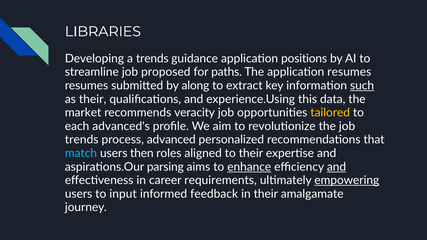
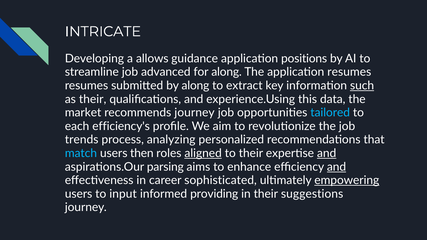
LIBRARIES: LIBRARIES -> INTRICATE (103, 32)
a trends: trends -> allows (152, 59)
proposed: proposed -> advanced (166, 72)
for paths: paths -> along (227, 72)
recommends veracity: veracity -> journey (194, 113)
tailored colour: yellow -> light blue (330, 113)
advanced's: advanced's -> efficiency's (121, 126)
advanced: advanced -> analyzing (171, 140)
aligned underline: none -> present (203, 153)
and underline: none -> present (327, 153)
enhance underline: present -> none (249, 167)
requirements: requirements -> sophisticated (221, 180)
feedback: feedback -> providing (214, 194)
amalgamate: amalgamate -> suggestions (312, 194)
